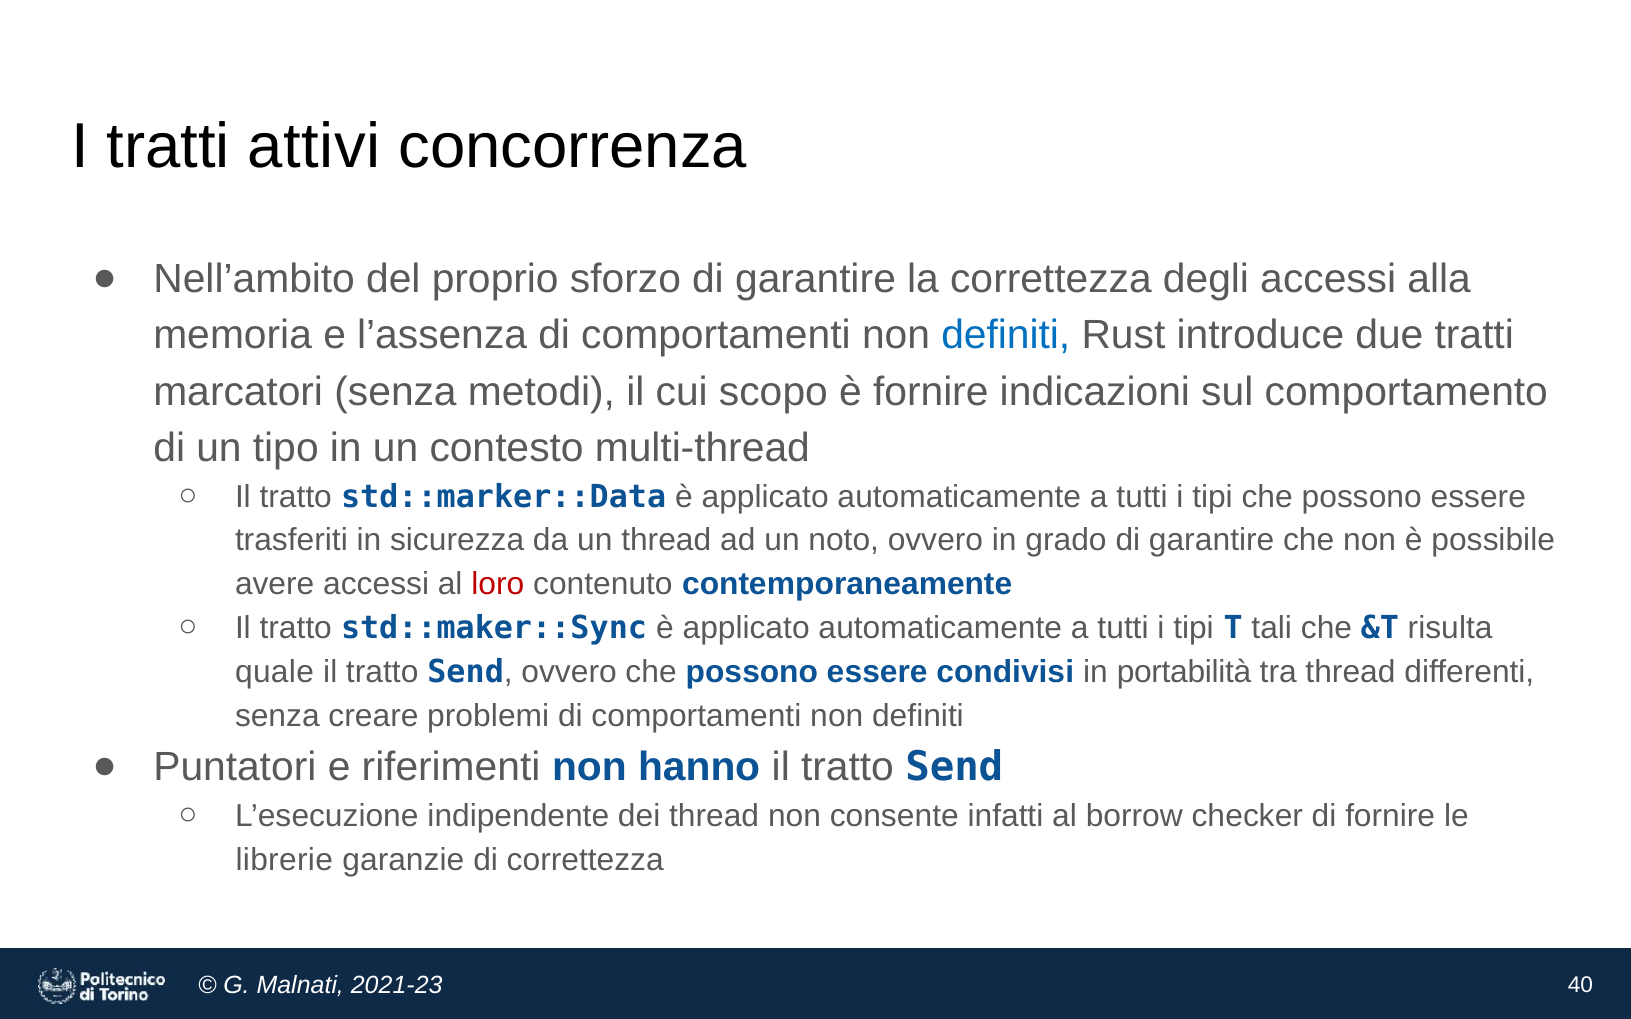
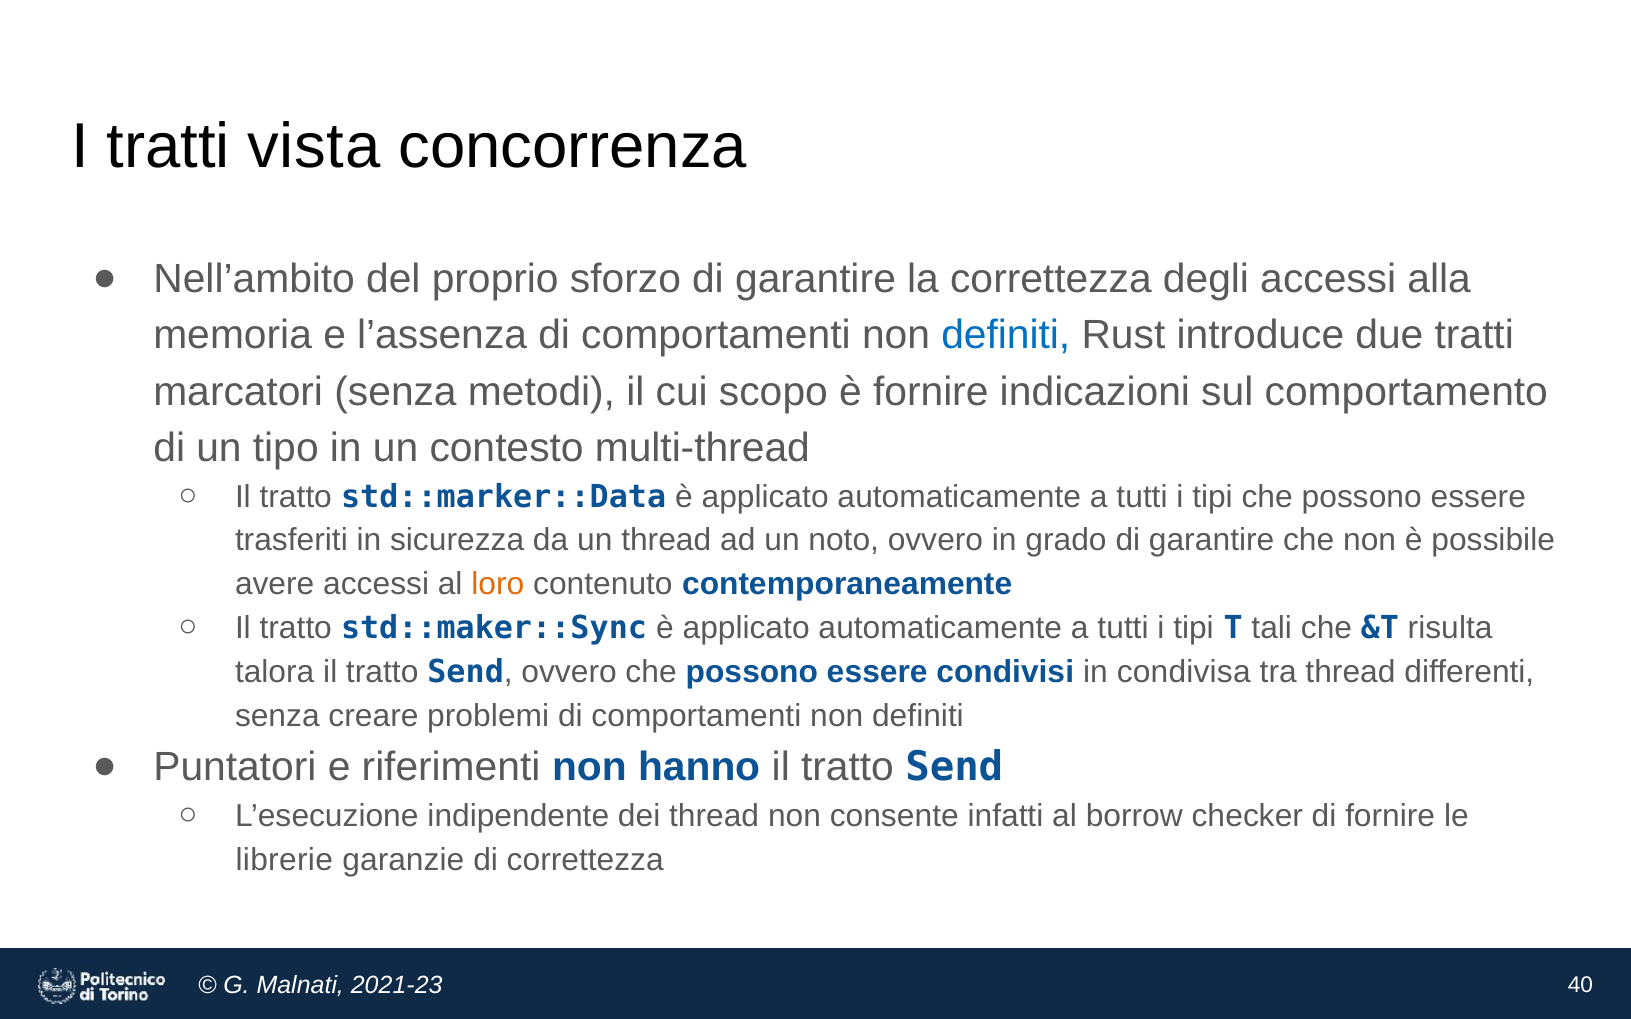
attivi: attivi -> vista (314, 147)
loro colour: red -> orange (498, 584)
quale: quale -> talora (275, 672)
portabilità: portabilità -> condivisa (1184, 672)
